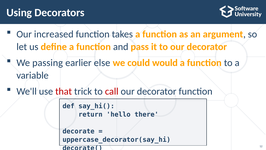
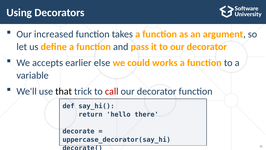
passing: passing -> accepts (48, 63)
would: would -> works (165, 63)
that colour: red -> black (64, 91)
